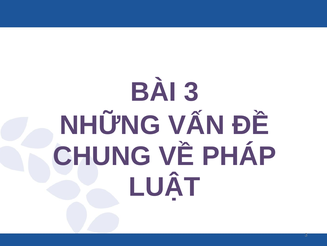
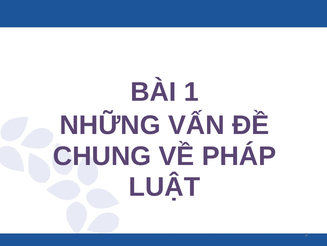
BÀI 3: 3 -> 1 (191, 92)
